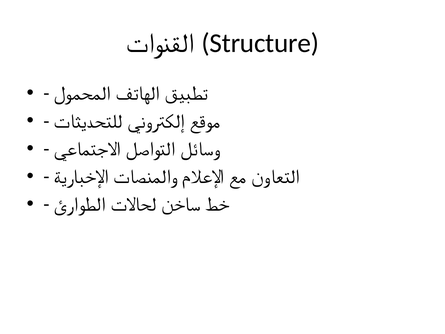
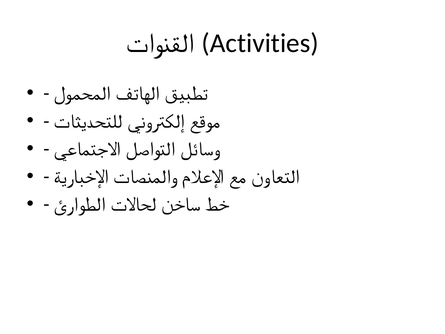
Structure: Structure -> Activities (260, 43)
